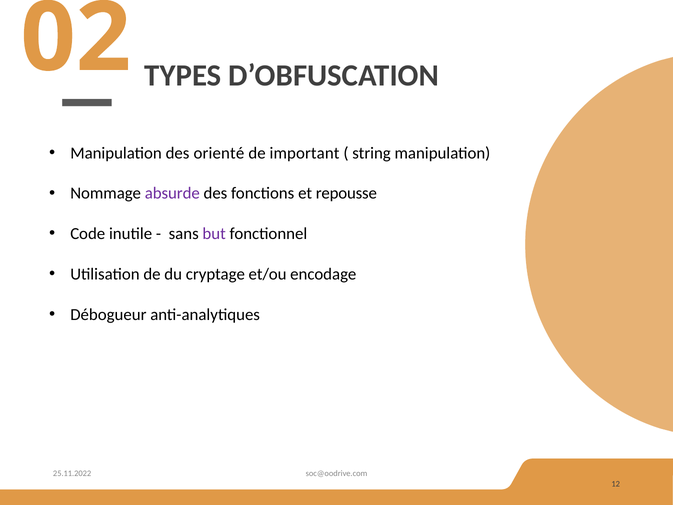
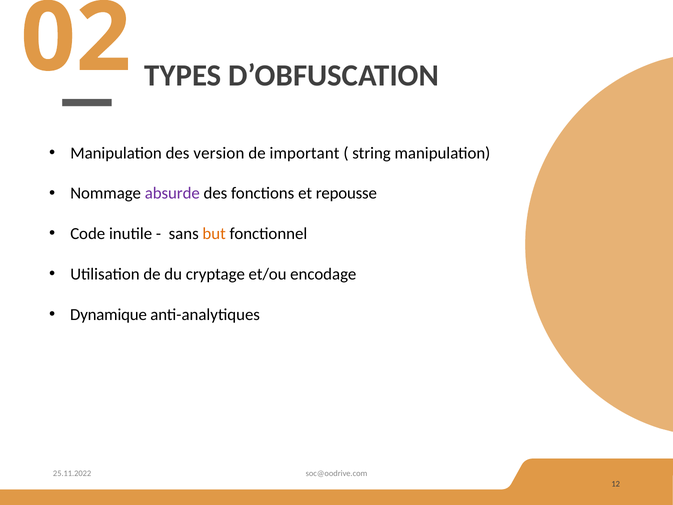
orienté: orienté -> version (219, 153)
but colour: purple -> orange (214, 234)
Débogueur: Débogueur -> Dynamique (108, 314)
